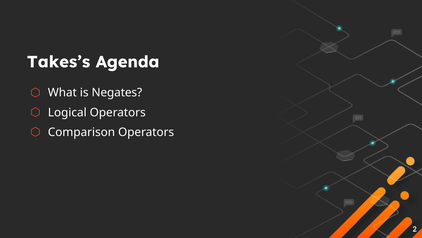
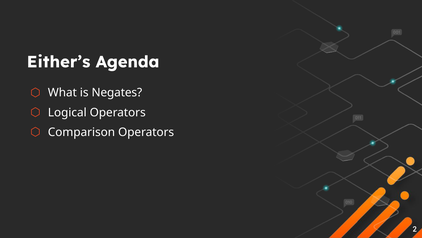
Takes’s: Takes’s -> Either’s (59, 62)
